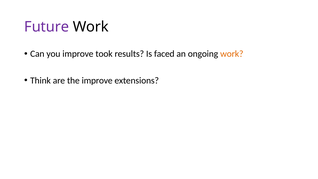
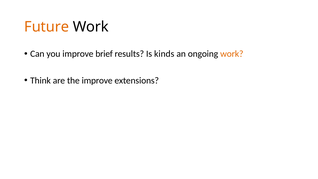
Future colour: purple -> orange (47, 27)
took: took -> brief (104, 54)
faced: faced -> kinds (164, 54)
